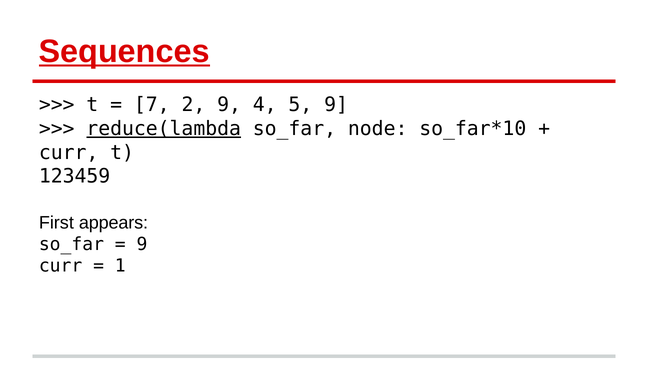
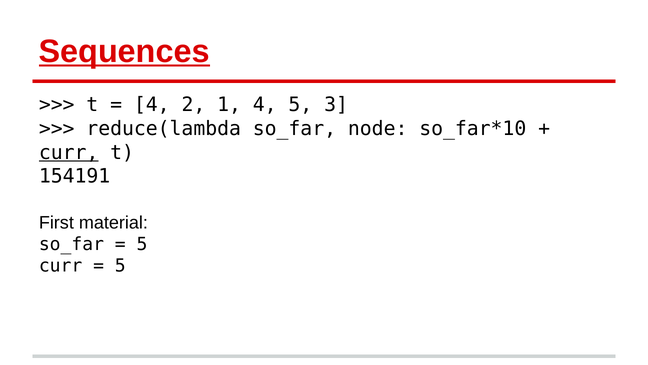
7: 7 -> 4 (152, 105)
2 9: 9 -> 1 (229, 105)
5 9: 9 -> 3 (336, 105)
reduce(lambda underline: present -> none (164, 129)
curr underline: none -> present (69, 152)
123459: 123459 -> 154191 (75, 176)
appears: appears -> material (113, 222)
9: 9 -> 5 (142, 244)
1: 1 -> 5 (120, 266)
